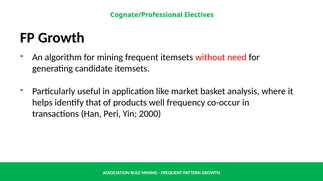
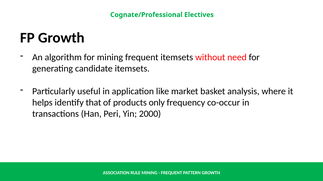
well: well -> only (157, 103)
